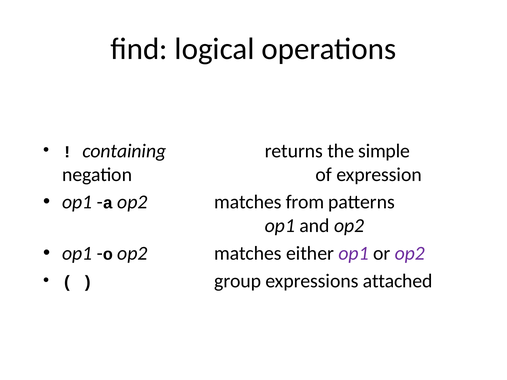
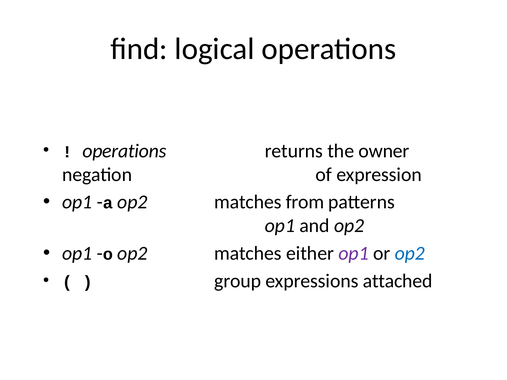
containing: containing -> operations (124, 151)
simple: simple -> owner (384, 151)
op2 colour: purple -> blue (410, 254)
